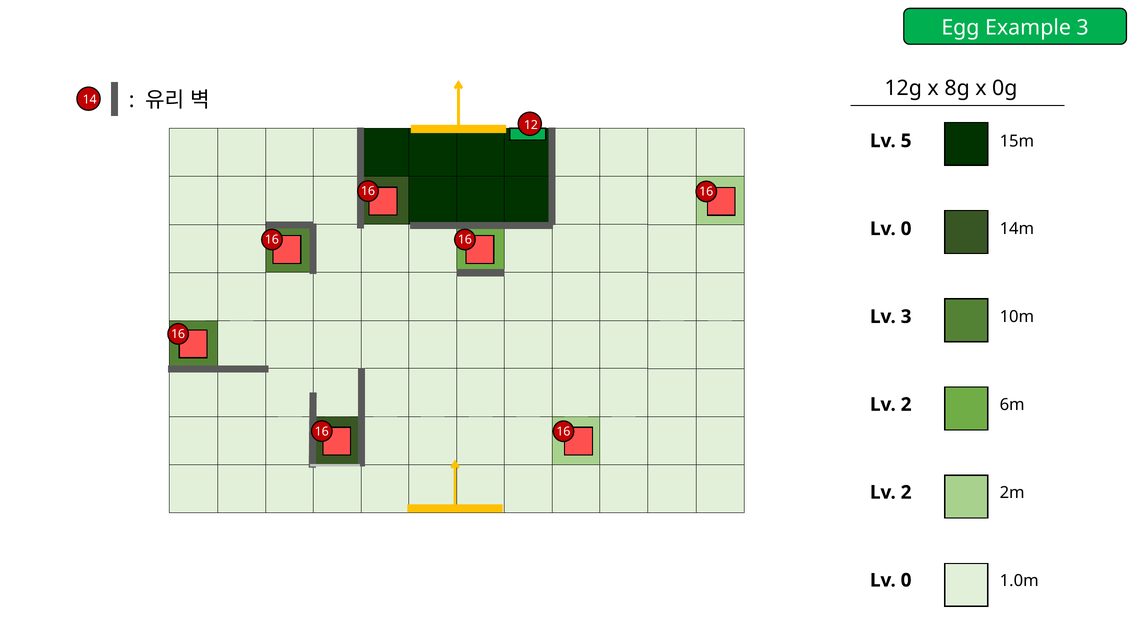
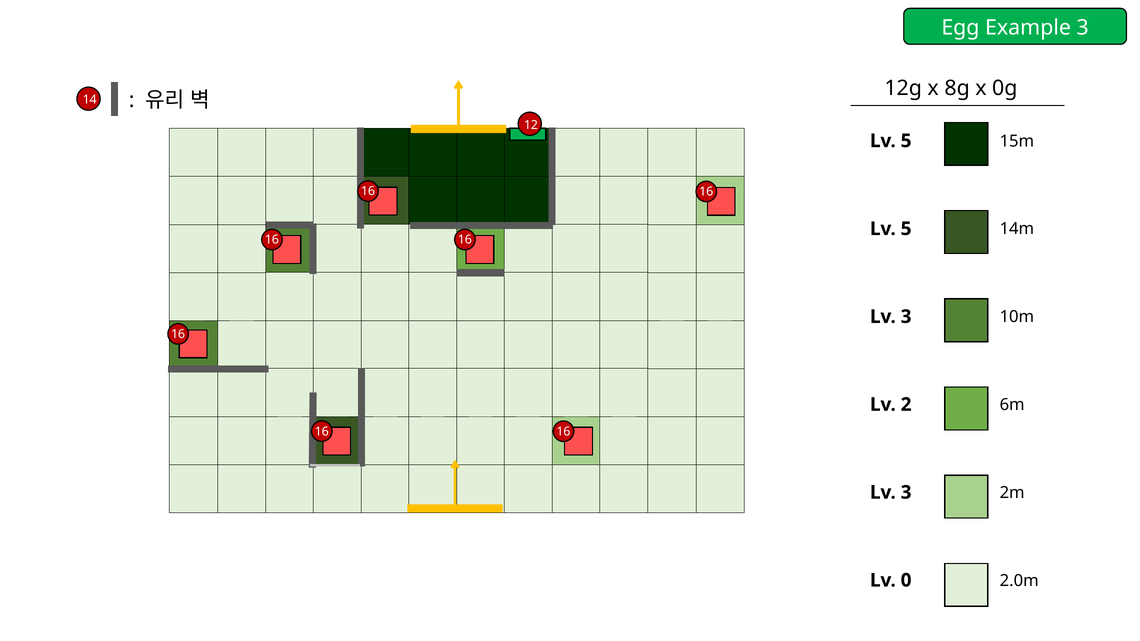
0: 0 -> 5 (906, 229)
2: 2 -> 3 (906, 493)
1.0m: 1.0m -> 2.0m (1019, 581)
